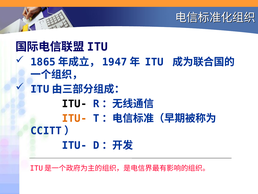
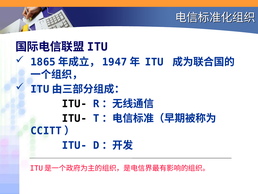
ITU- colour: orange -> black (74, 118)
